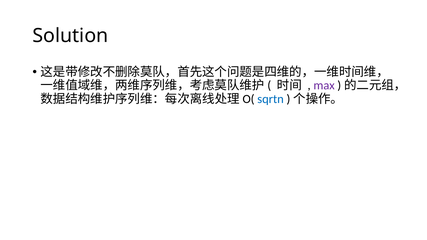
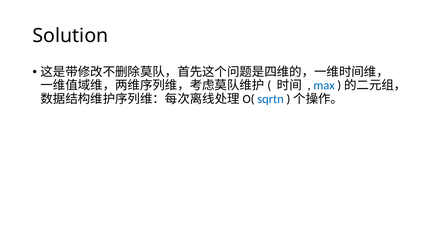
max colour: purple -> blue (324, 86)
